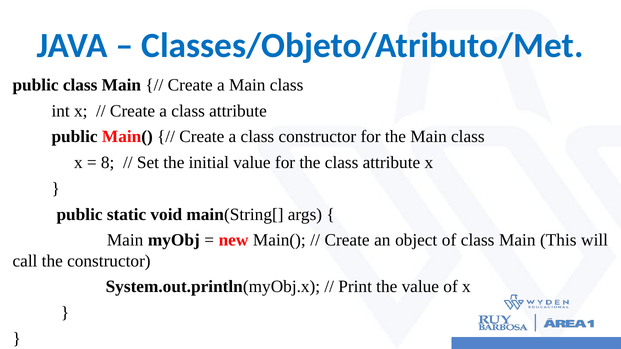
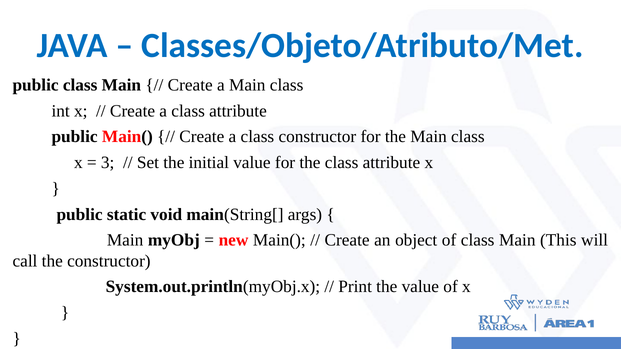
8: 8 -> 3 (108, 163)
